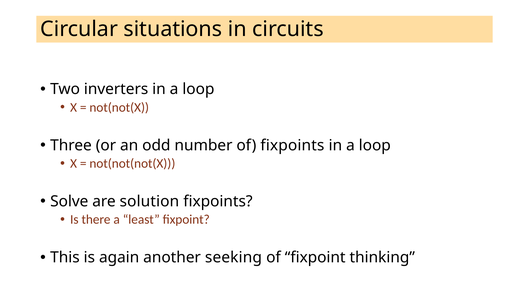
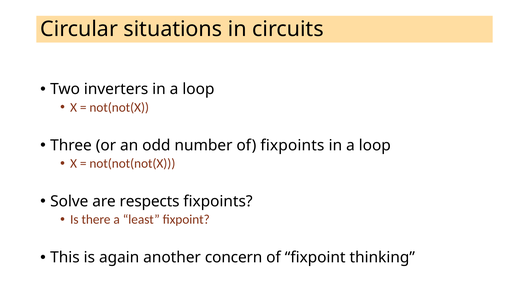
solution: solution -> respects (150, 202)
seeking: seeking -> concern (234, 258)
